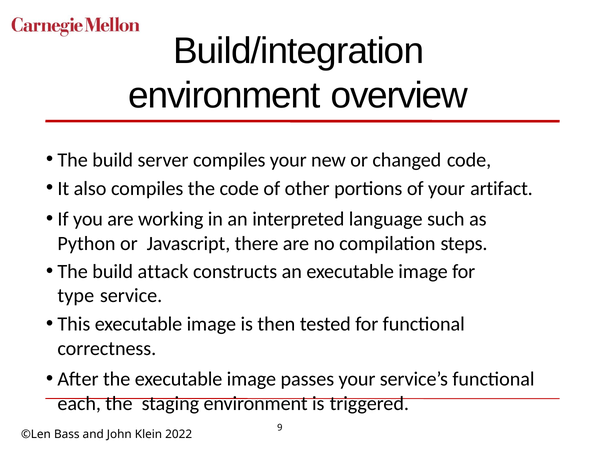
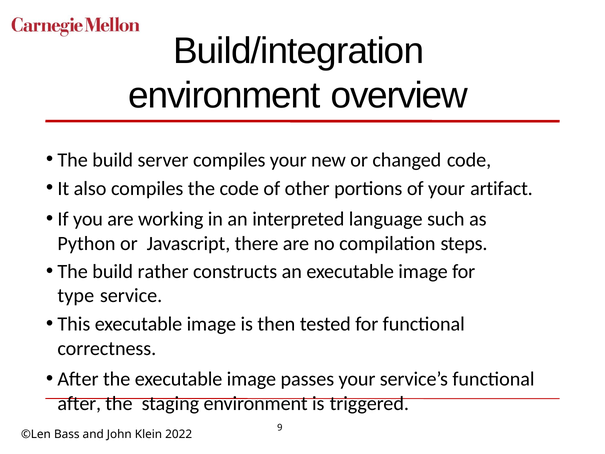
attack: attack -> rather (163, 271)
each: each -> after (79, 403)
